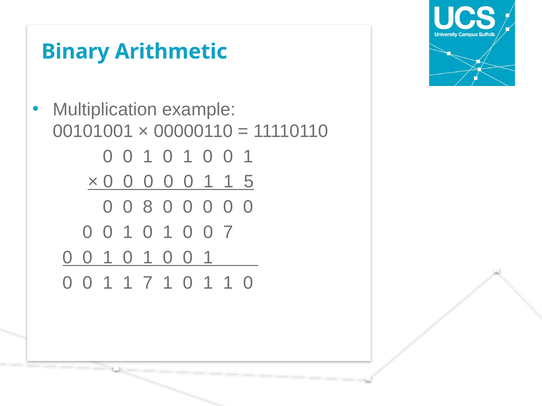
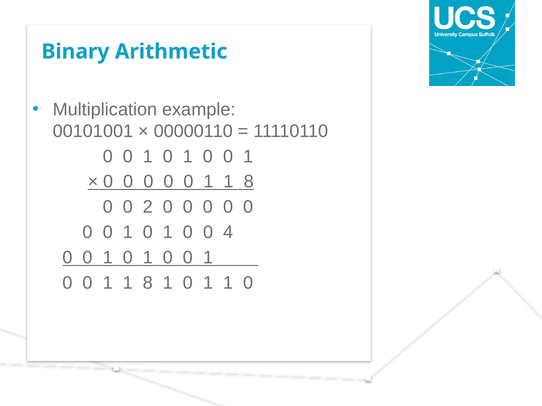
5: 5 -> 8 (249, 182)
8: 8 -> 2 (148, 207)
0 7: 7 -> 4 (228, 232)
7: 7 -> 8 (148, 283)
